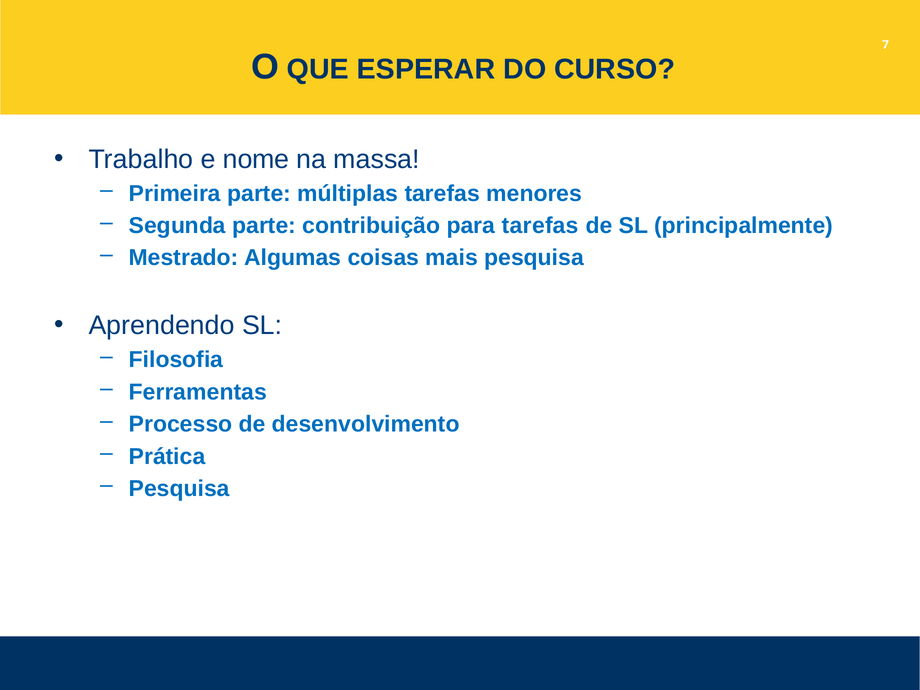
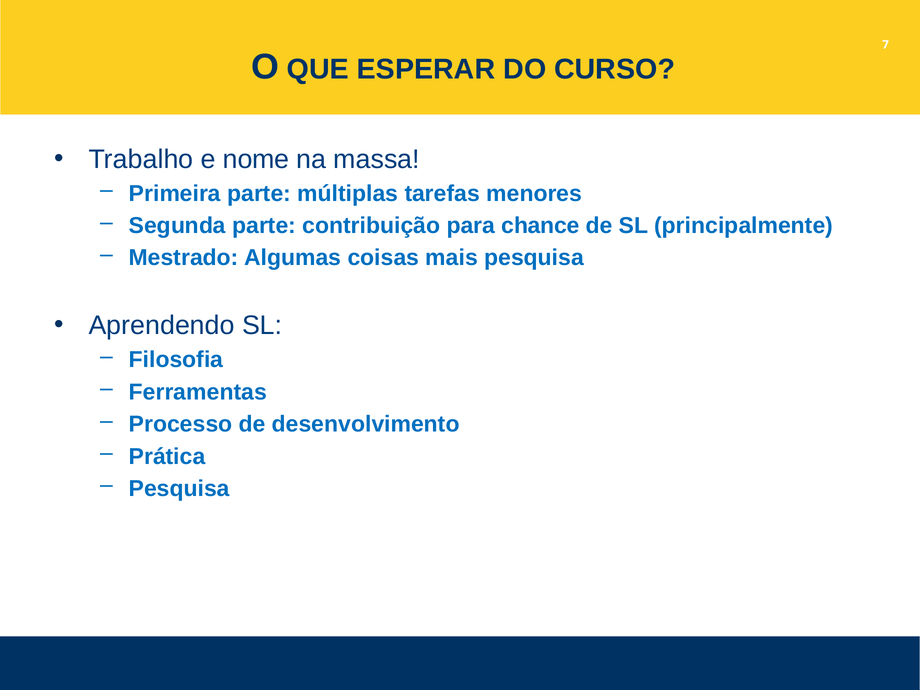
para tarefas: tarefas -> chance (541, 226)
